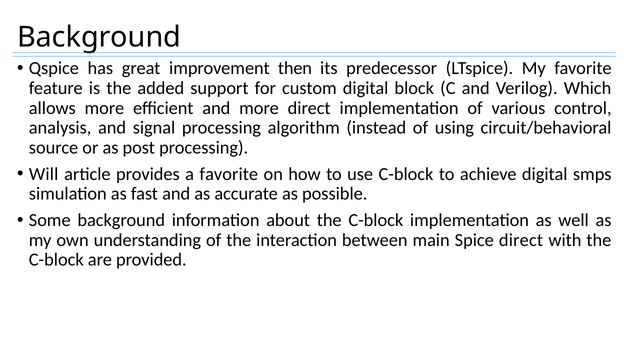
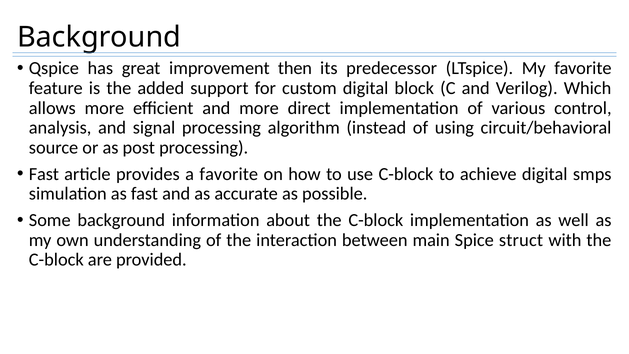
Will: Will -> Fast (44, 174)
Spice direct: direct -> struct (521, 240)
